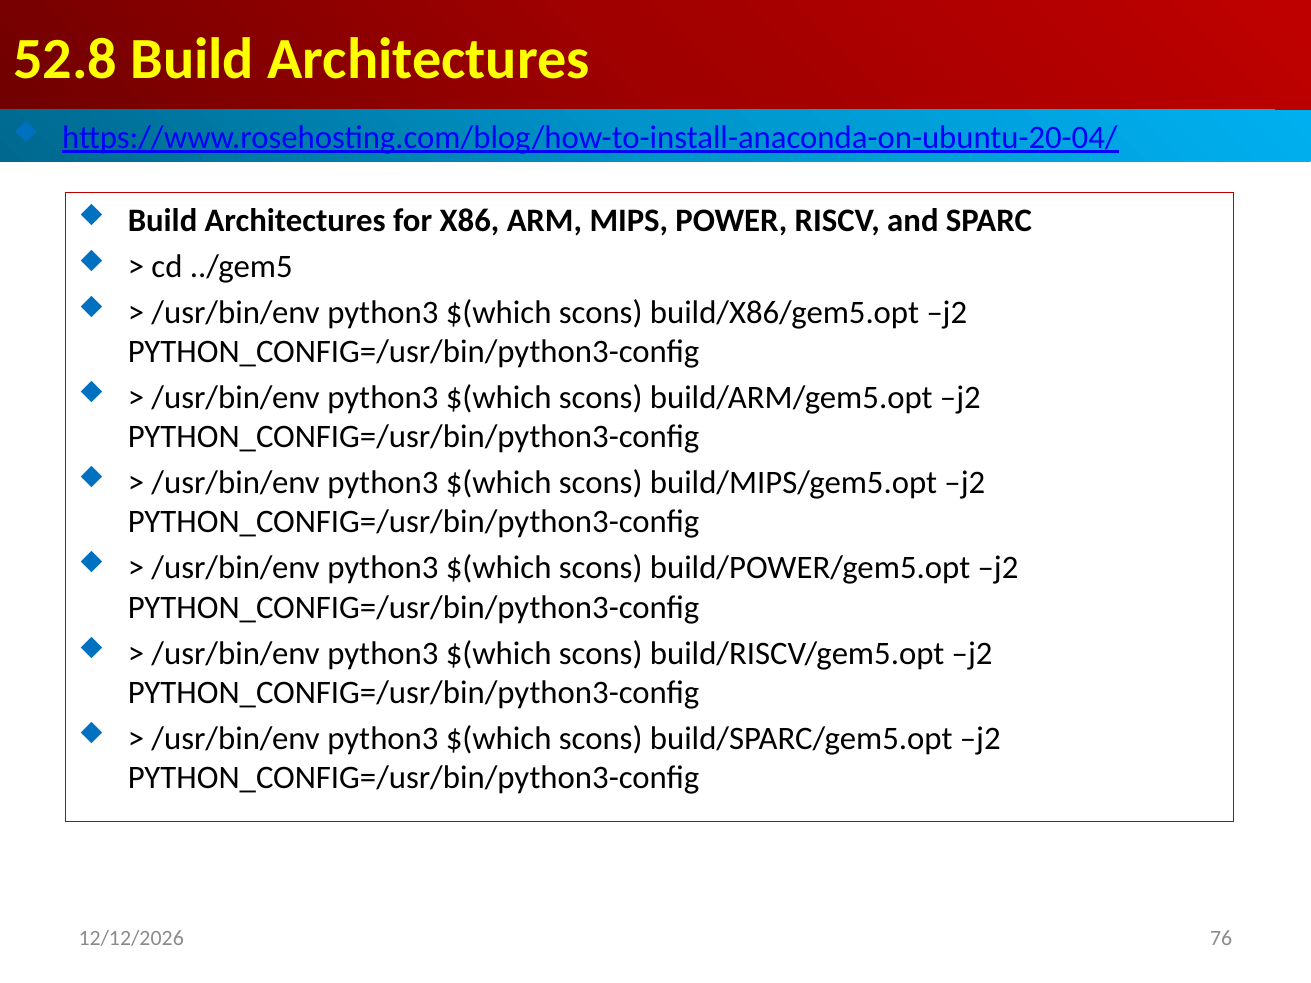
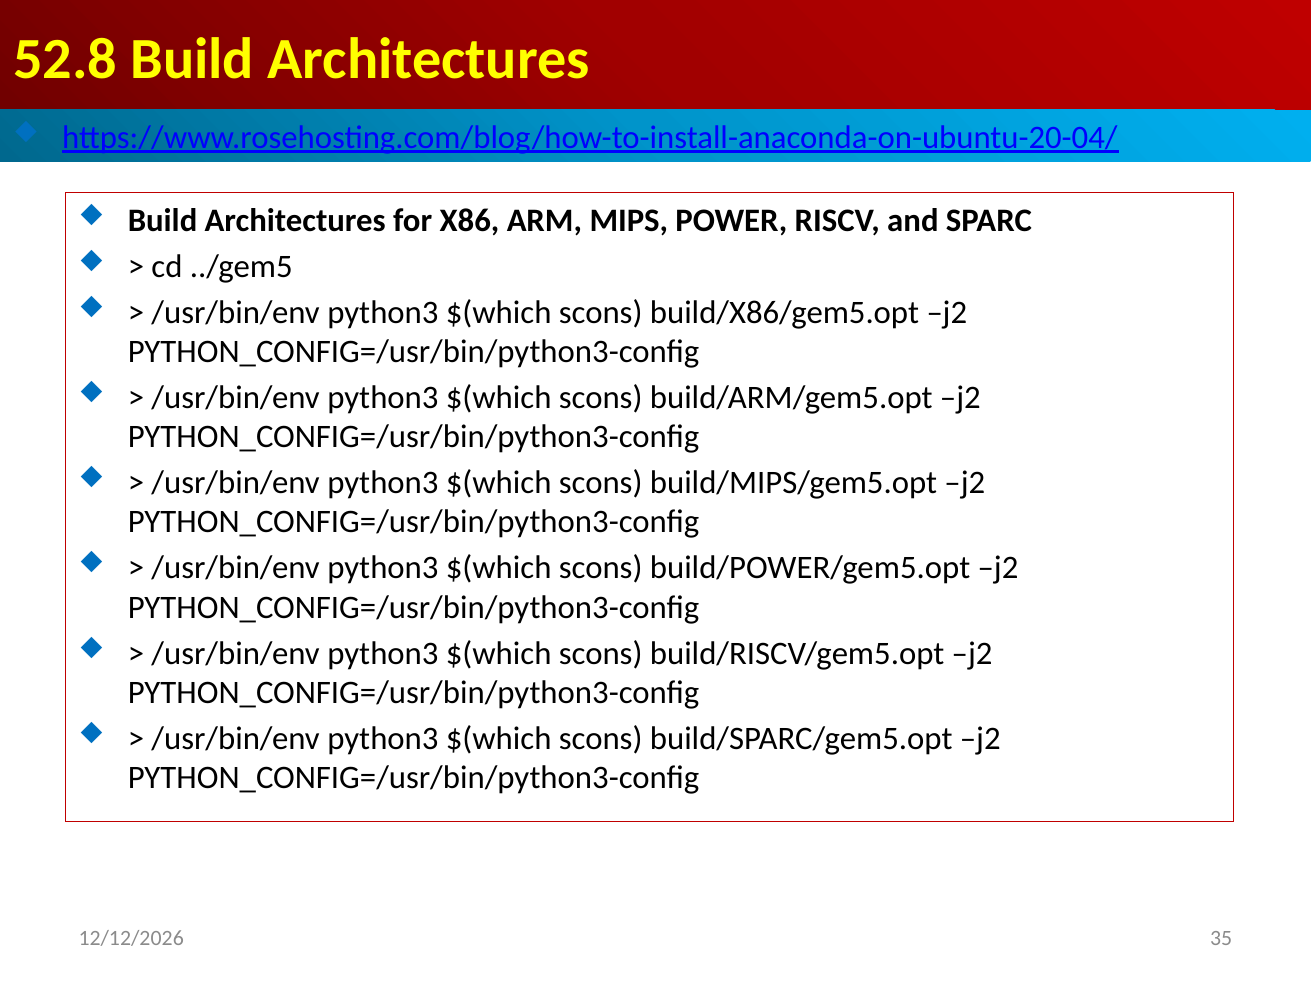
76: 76 -> 35 (1221, 939)
